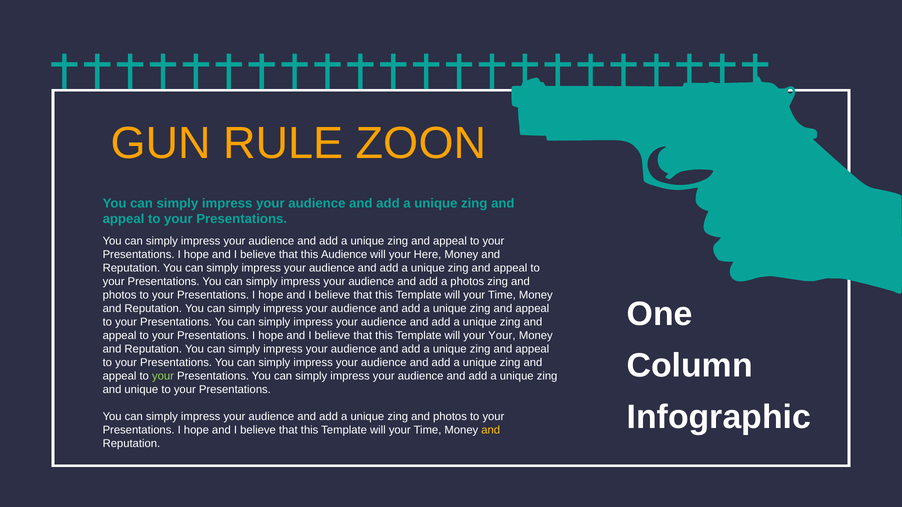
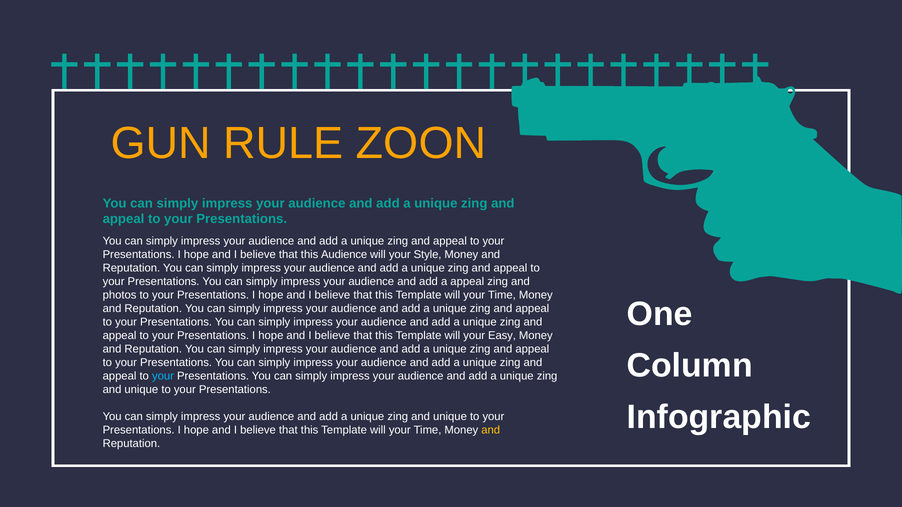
Here: Here -> Style (428, 255)
a photos: photos -> appeal (467, 282)
your Your: Your -> Easy (502, 336)
your colour: light green -> light blue (163, 376)
photos: photos -> unique (450, 417)
